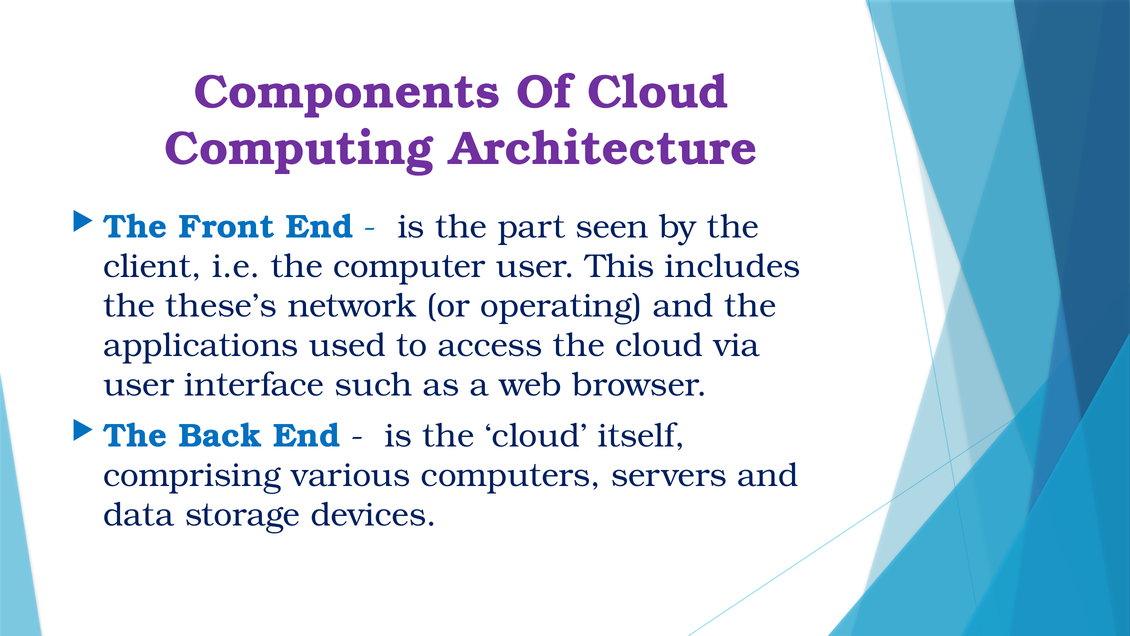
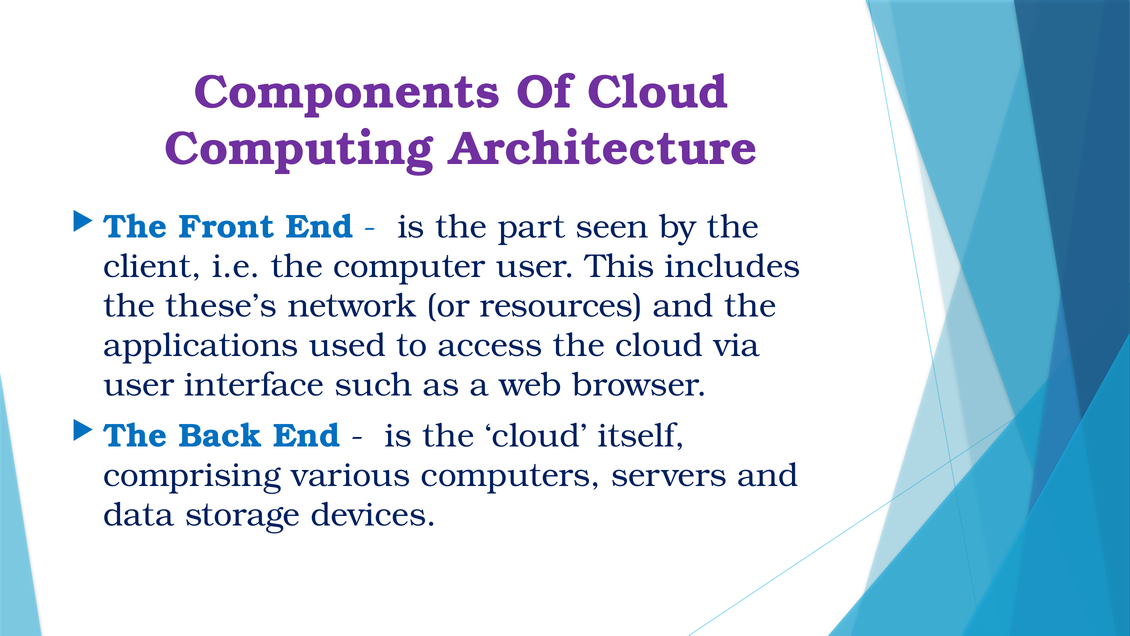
operating: operating -> resources (561, 305)
